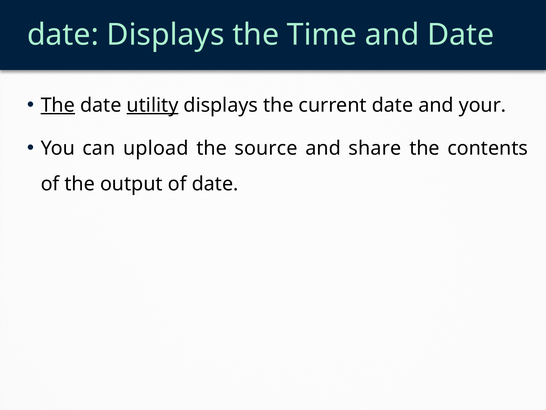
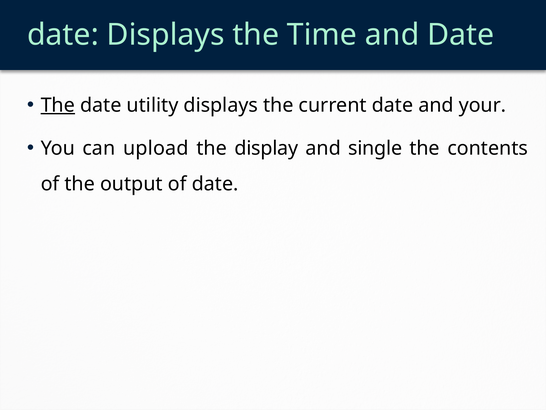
utility underline: present -> none (153, 105)
source: source -> display (266, 148)
share: share -> single (375, 148)
